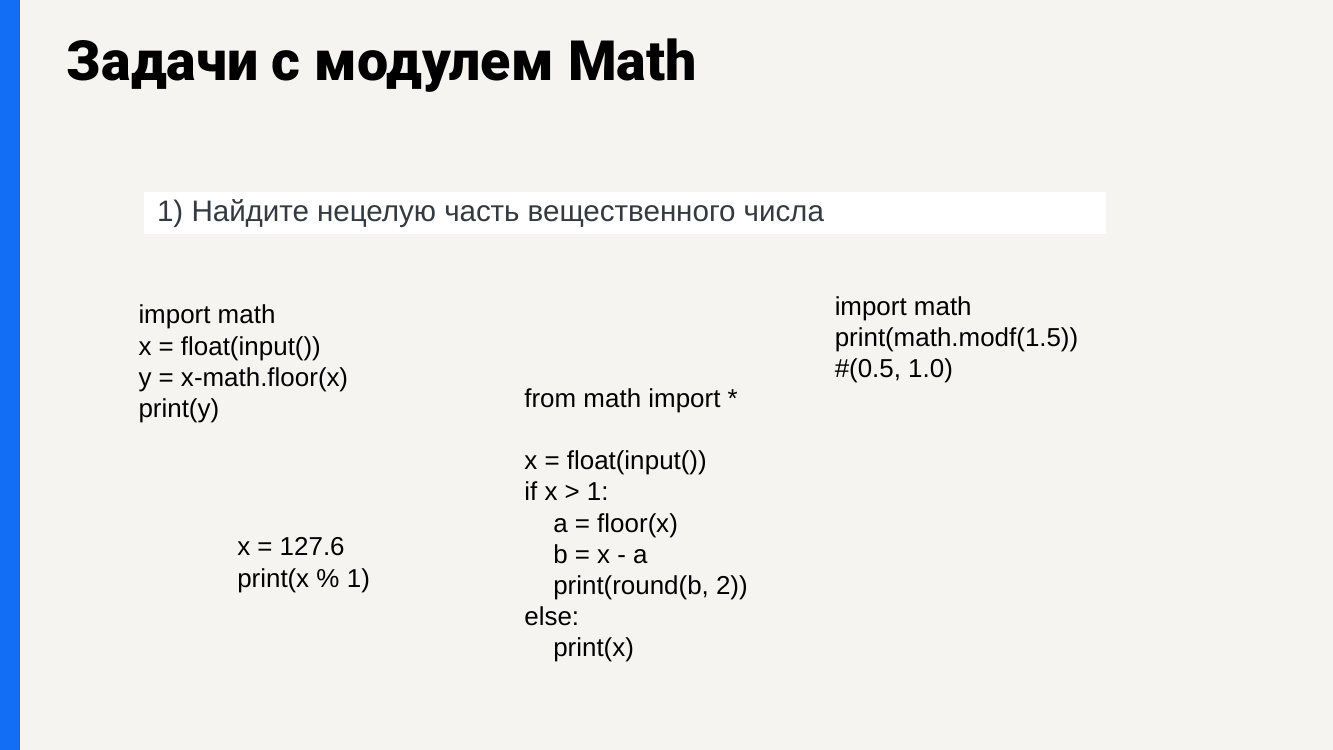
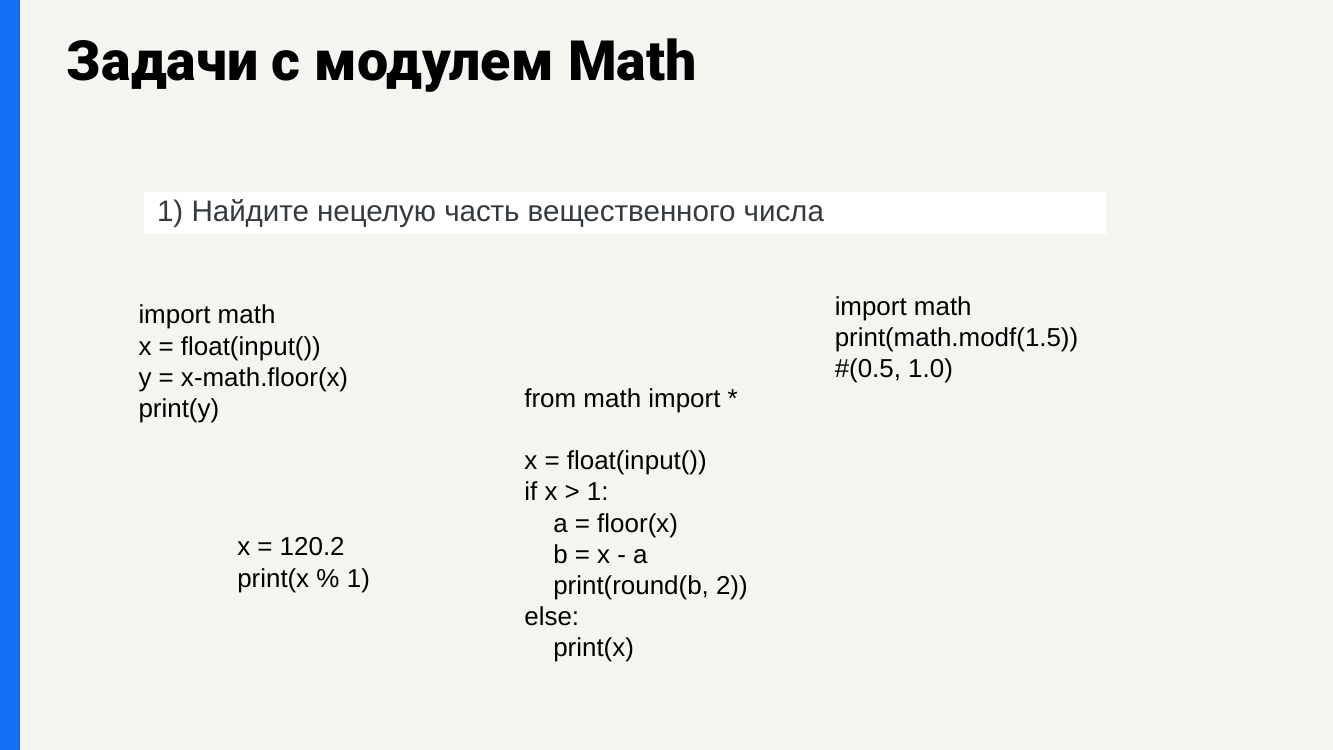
127.6: 127.6 -> 120.2 (312, 547)
